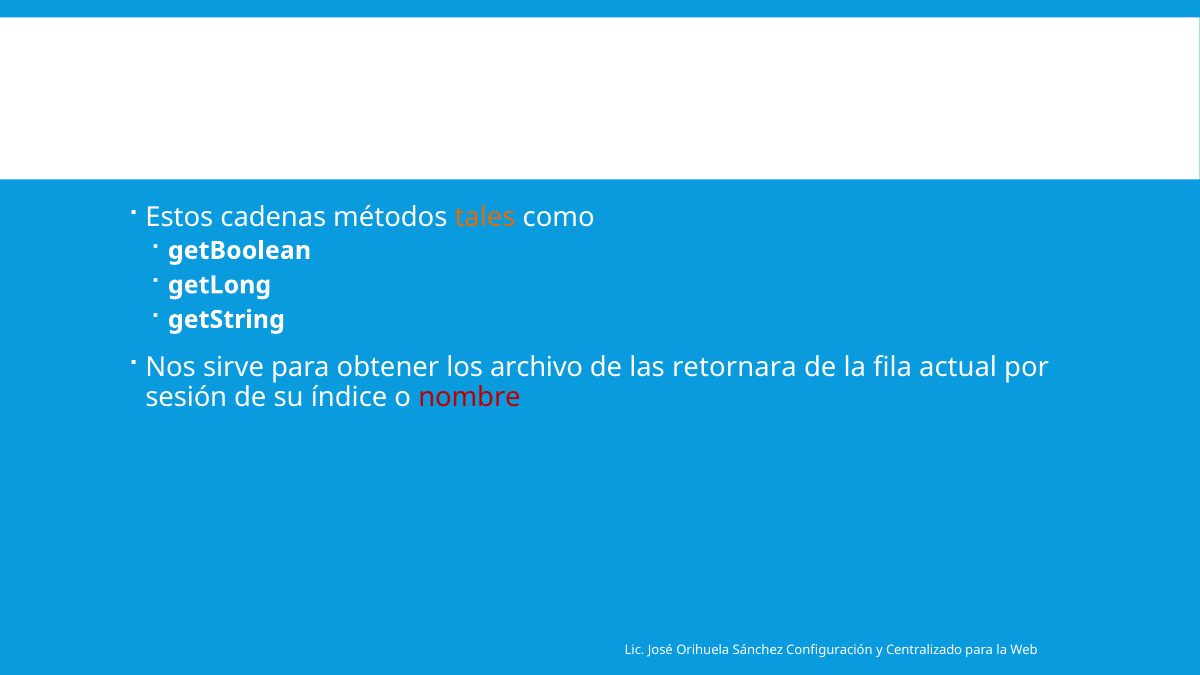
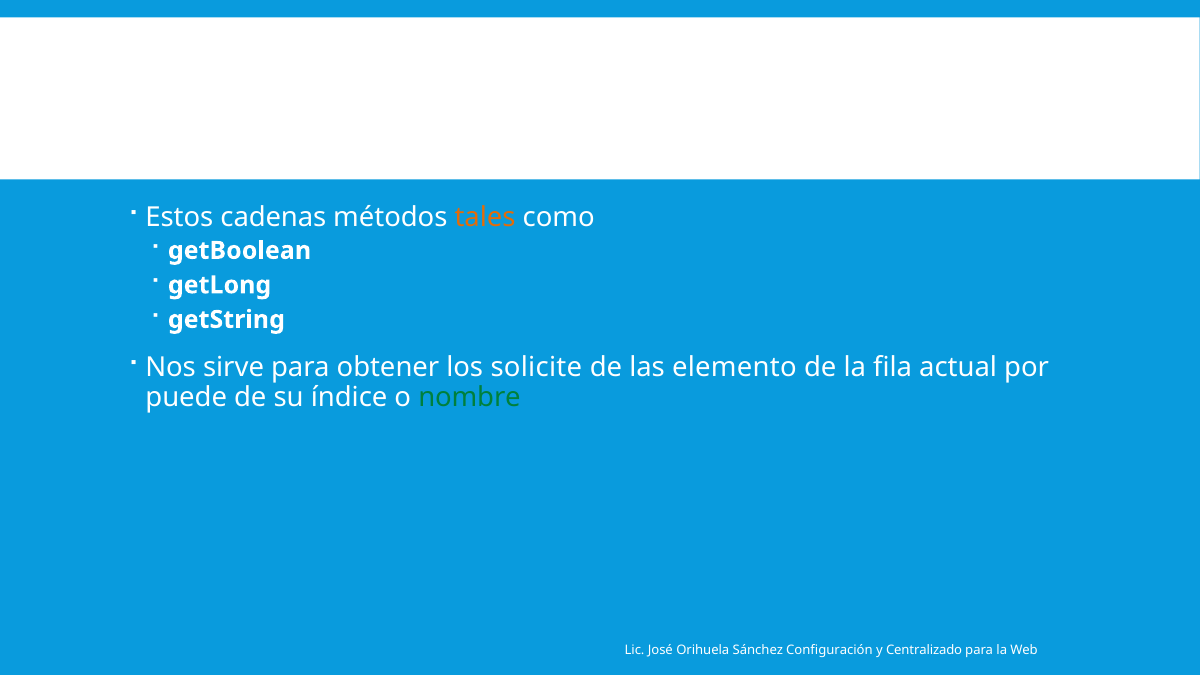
archivo: archivo -> solicite (536, 368)
retornara: retornara -> elemento (734, 368)
sesión: sesión -> puede (186, 398)
nombre colour: red -> green (470, 398)
